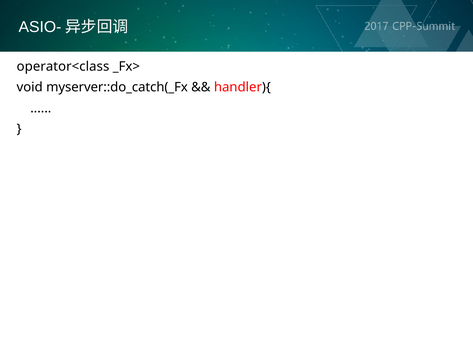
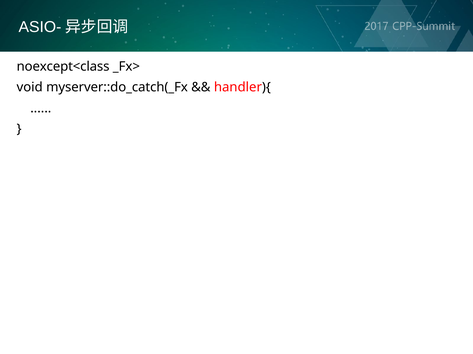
operator<class: operator<class -> noexcept<class (63, 67)
